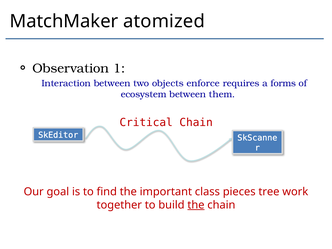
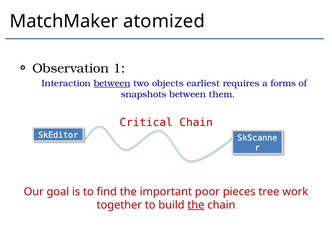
between underline: none -> present (112, 83)
enforce: enforce -> earliest (203, 83)
ecosystem: ecosystem -> snapshots (144, 94)
class: class -> poor (207, 192)
